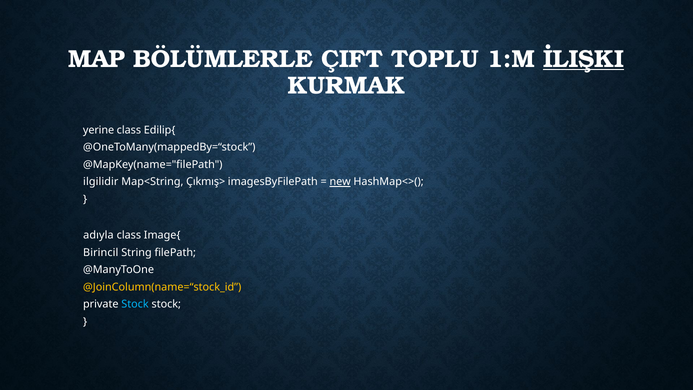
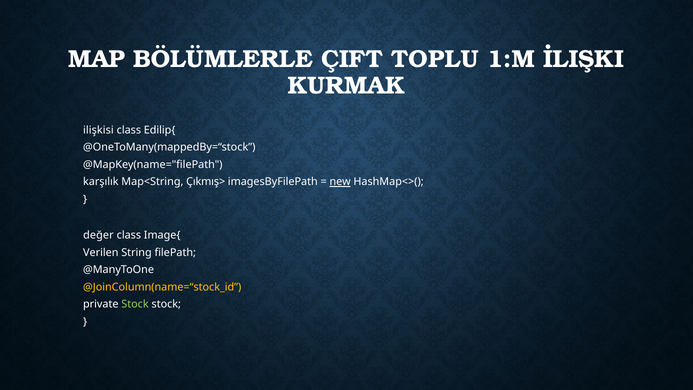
İLIŞKI underline: present -> none (583, 59)
yerine: yerine -> ilişkisi (98, 130)
ilgilidir: ilgilidir -> karşılık (101, 182)
adıyla: adıyla -> değer (98, 235)
Birincil: Birincil -> Verilen (101, 252)
Stock colour: light blue -> light green (135, 304)
